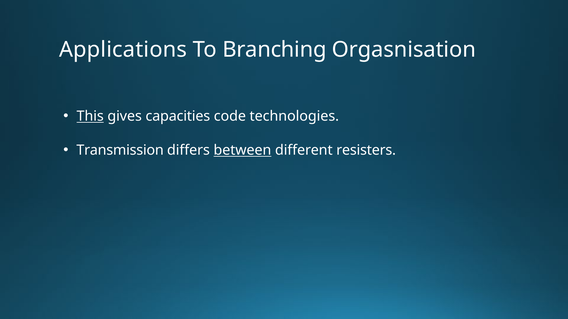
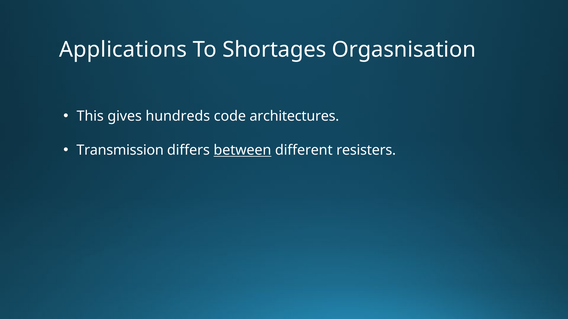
Branching: Branching -> Shortages (274, 50)
This underline: present -> none (90, 116)
capacities: capacities -> hundreds (178, 116)
technologies: technologies -> architectures (294, 116)
